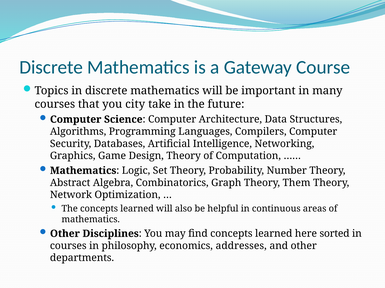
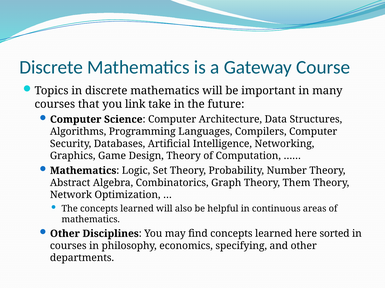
city: city -> link (135, 104)
addresses: addresses -> specifying (241, 246)
